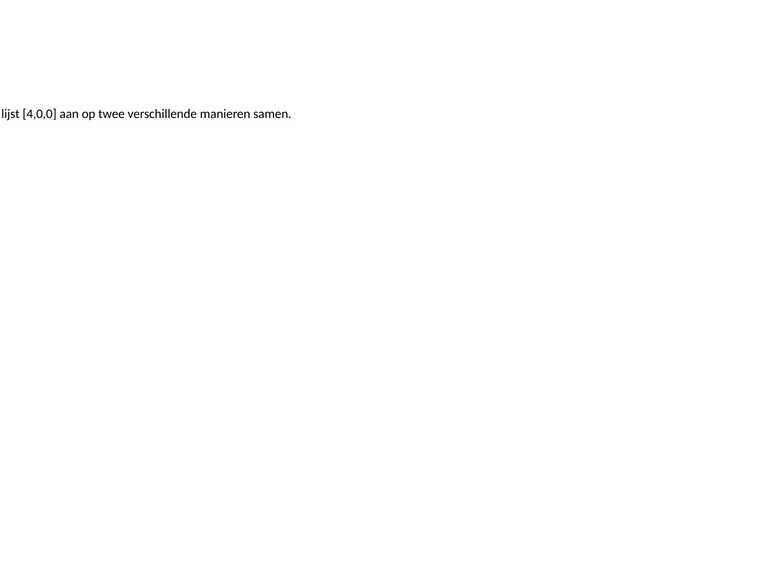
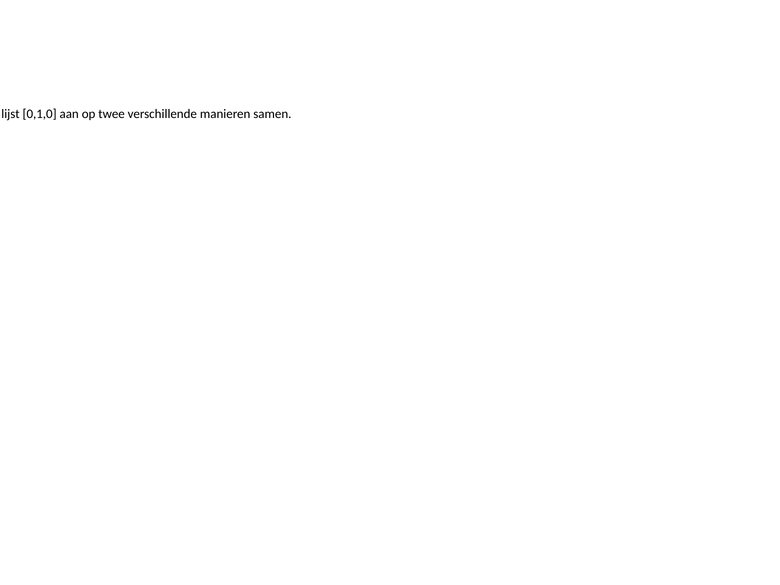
4,0,0: 4,0,0 -> 0,1,0 (40, 114)
